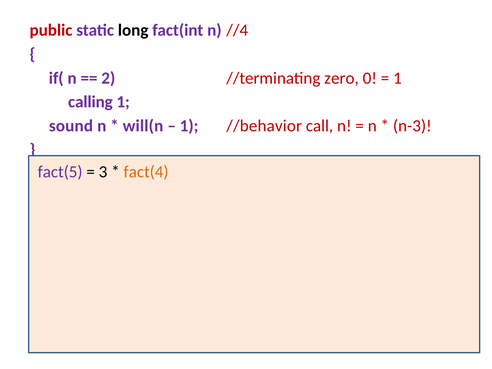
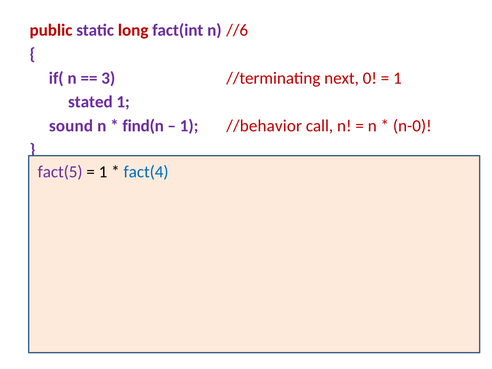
long colour: black -> red (133, 30)
//4: //4 -> //6 (237, 30)
2: 2 -> 3 (108, 78)
zero: zero -> next (342, 78)
calling: calling -> stated (90, 102)
will(n: will(n -> find(n (143, 126)
n-3: n-3 -> n-0 (412, 126)
3: 3 -> 1 (103, 172)
fact(4 colour: orange -> blue (146, 172)
